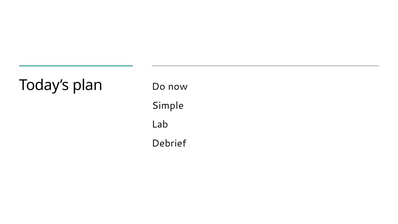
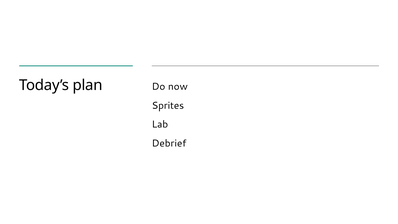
Simple: Simple -> Sprites (168, 105)
